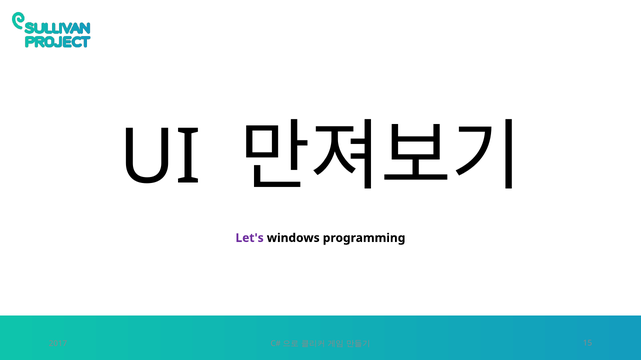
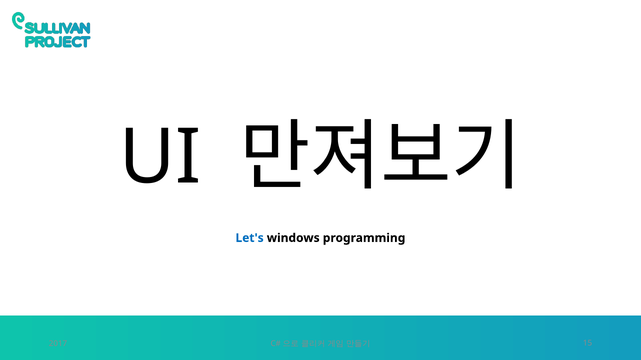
Let's colour: purple -> blue (250, 238)
